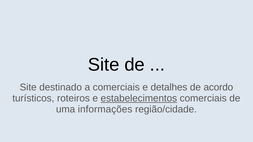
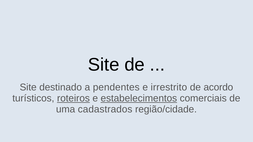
a comerciais: comerciais -> pendentes (116, 88)
detalhes: detalhes -> irrestrito (169, 88)
roteiros underline: none -> present (73, 99)
informações: informações -> cadastrados (105, 109)
